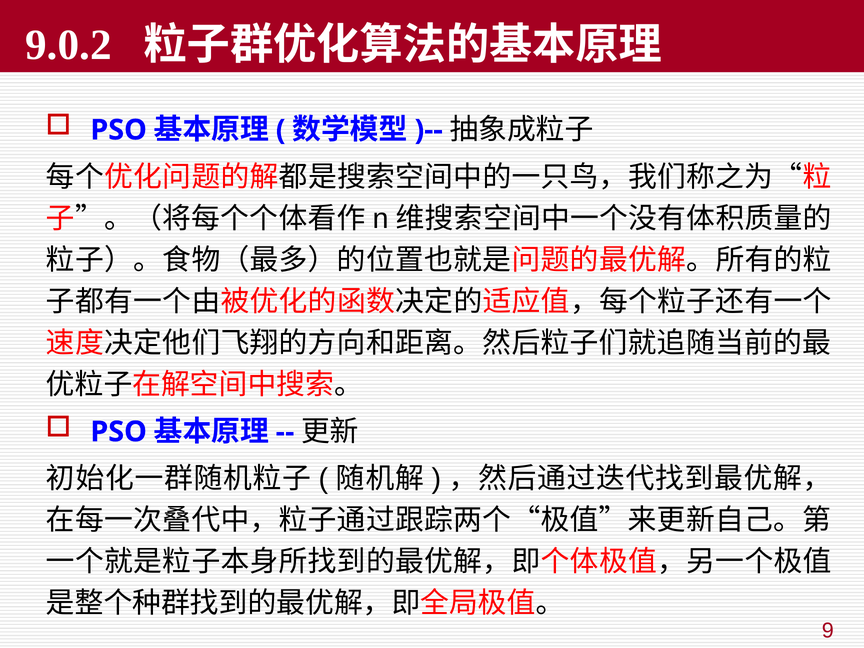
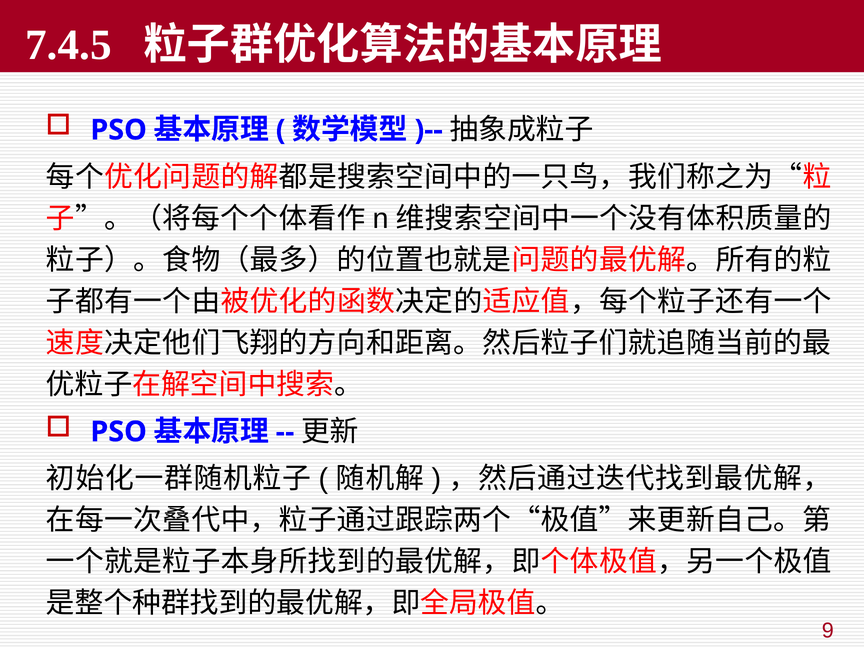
9.0.2: 9.0.2 -> 7.4.5 (69, 45)
